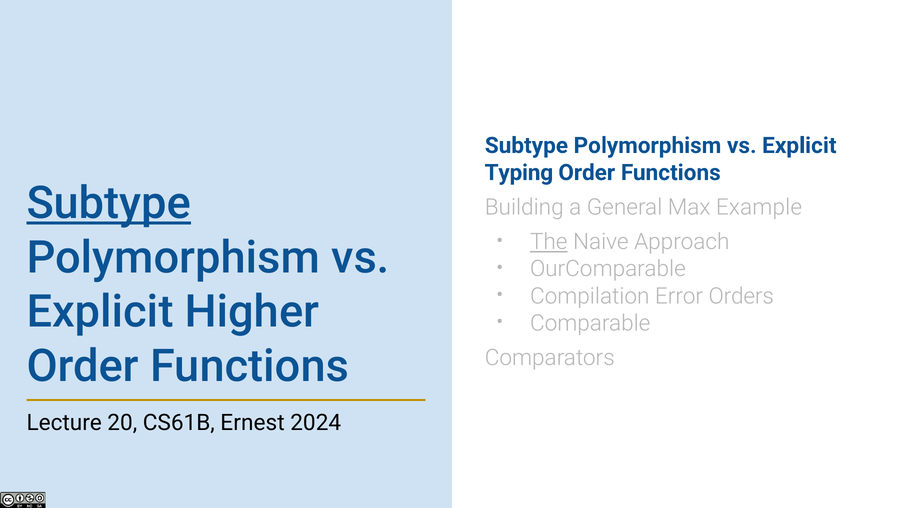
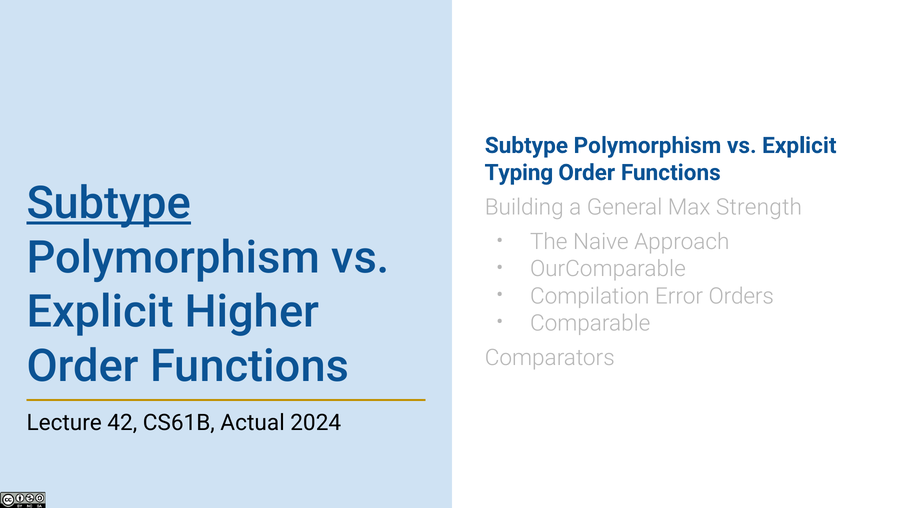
Example: Example -> Strength (759, 207)
The underline: present -> none (549, 242)
20: 20 -> 42 (122, 423)
Ernest: Ernest -> Actual (253, 423)
